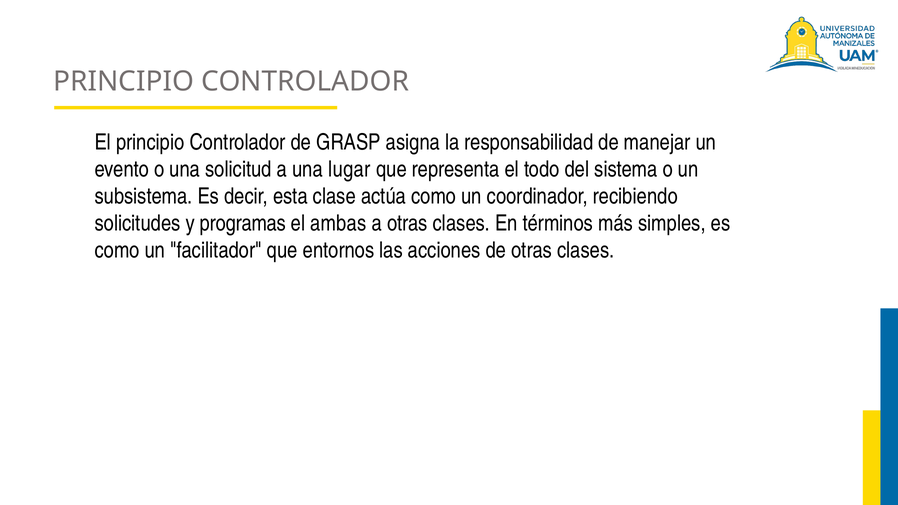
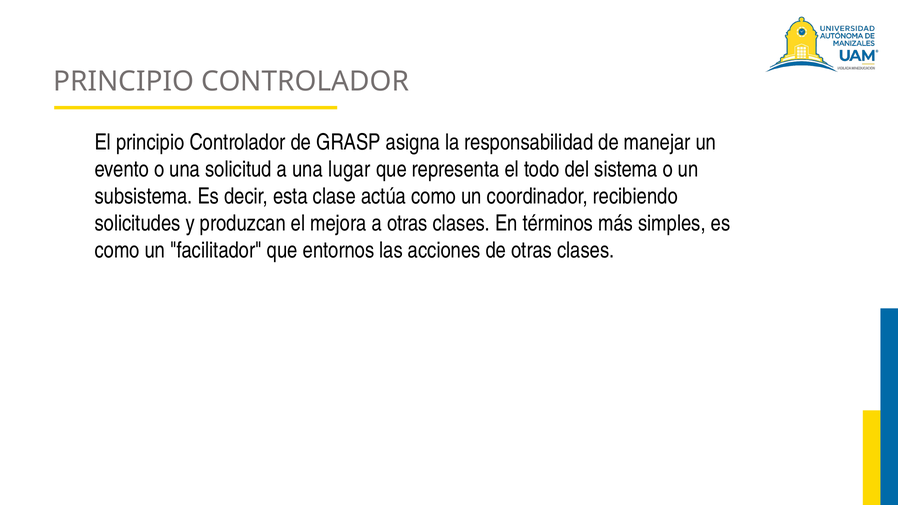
programas: programas -> produzcan (243, 223)
ambas: ambas -> mejora (338, 223)
